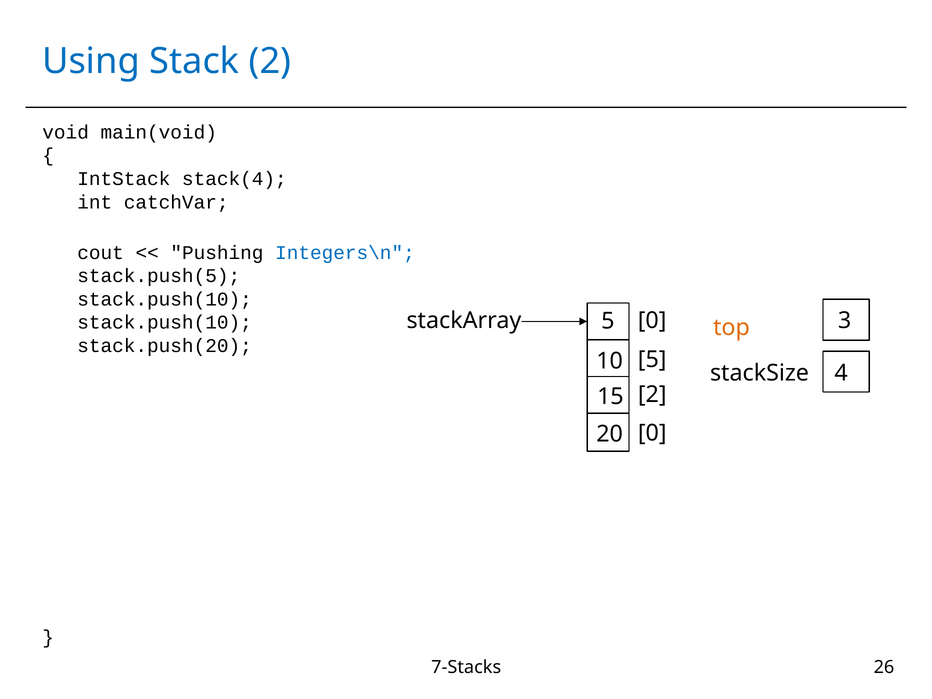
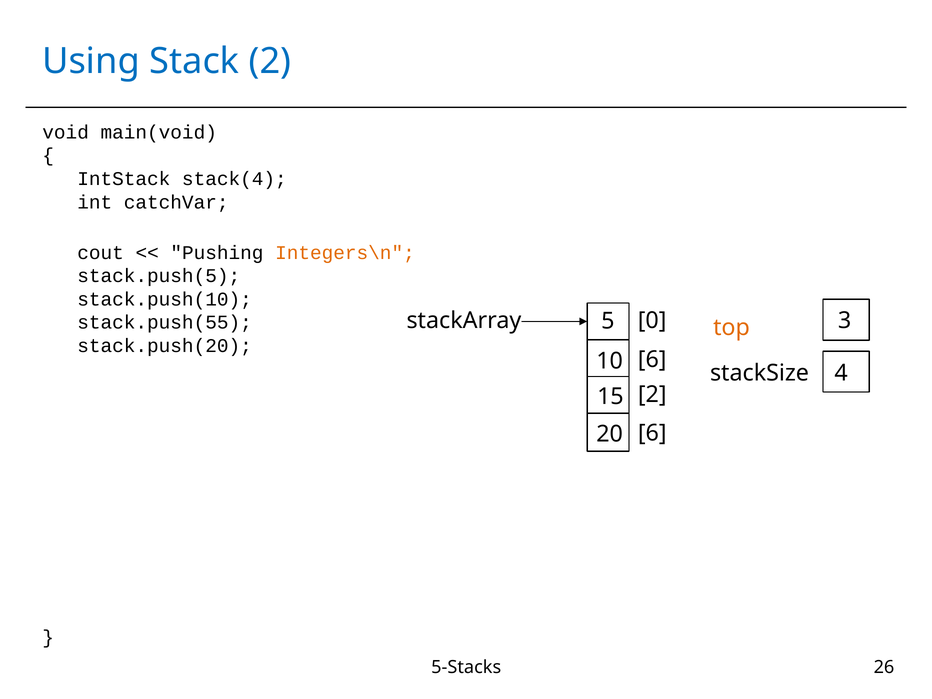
Integers\n colour: blue -> orange (345, 253)
stack.push(10: stack.push(10 -> stack.push(55 (165, 323)
5: 5 -> 6 (652, 360)
0: 0 -> 6 (652, 433)
7-Stacks: 7-Stacks -> 5-Stacks (466, 667)
